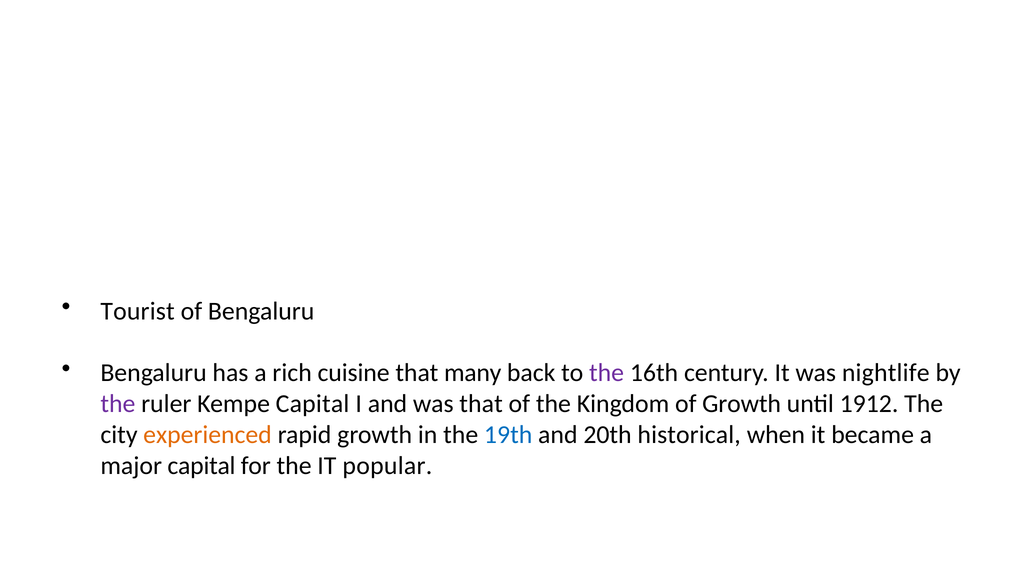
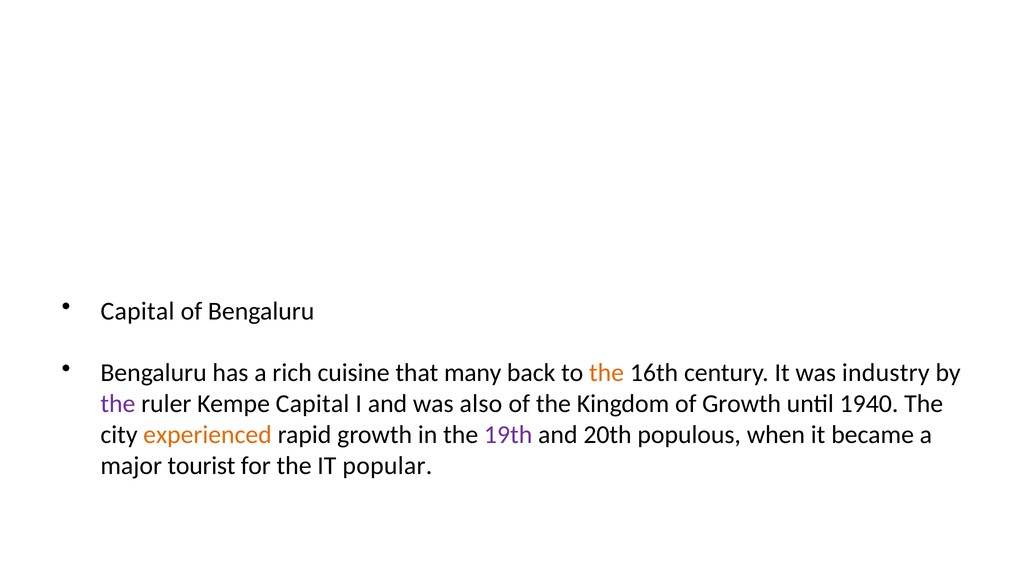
Tourist: Tourist -> Capital (138, 311)
the colour: purple -> orange (607, 373)
nightlife: nightlife -> industry (886, 373)
was that: that -> also (481, 404)
1912: 1912 -> 1940 (869, 404)
19th colour: blue -> purple (508, 435)
historical: historical -> populous (689, 435)
major capital: capital -> tourist (202, 466)
